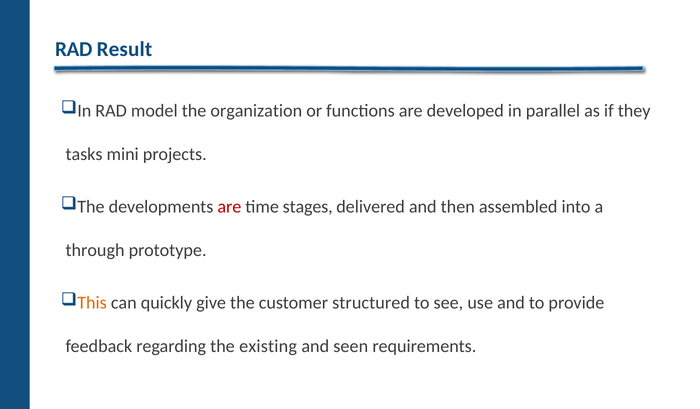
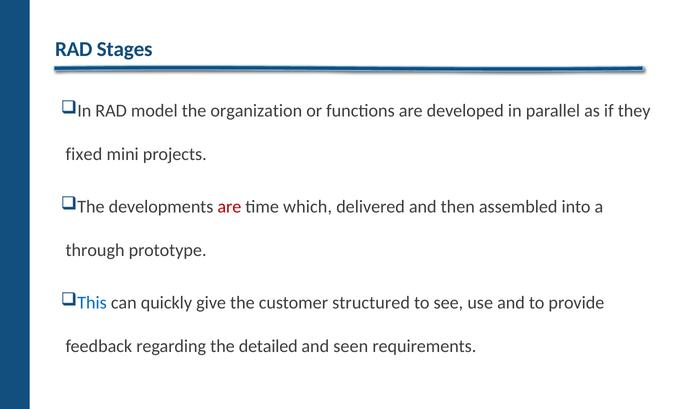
Result: Result -> Stages (125, 49)
tasks: tasks -> fixed (84, 154)
stages: stages -> which (308, 207)
This colour: orange -> blue (92, 303)
existing: existing -> detailed (268, 346)
